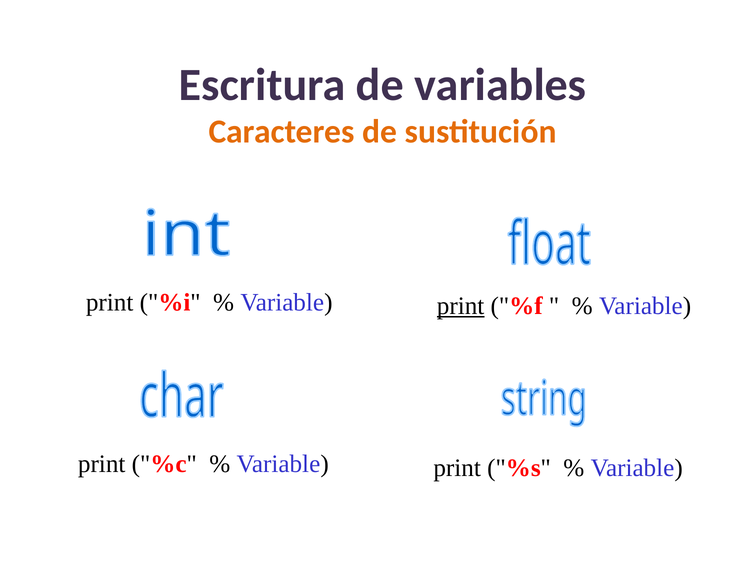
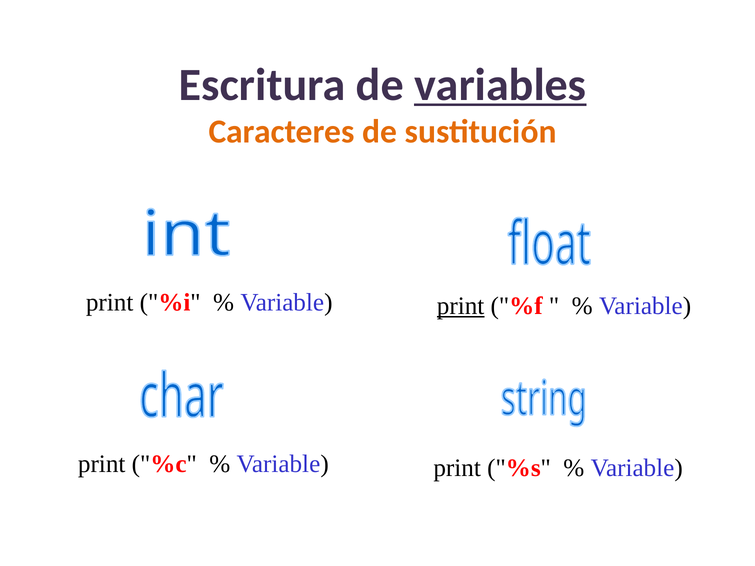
variables underline: none -> present (500, 85)
